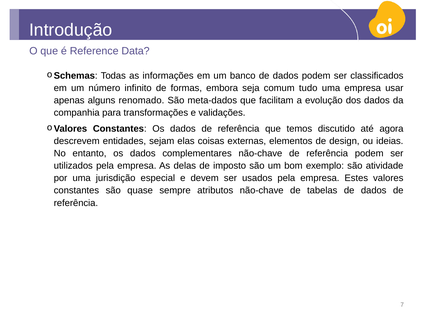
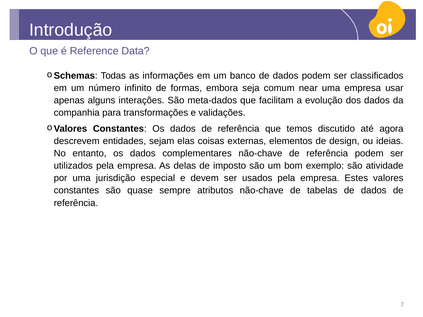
tudo: tudo -> near (308, 88)
renomado: renomado -> interações (142, 101)
